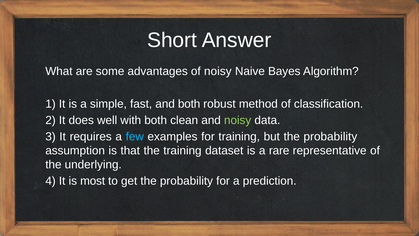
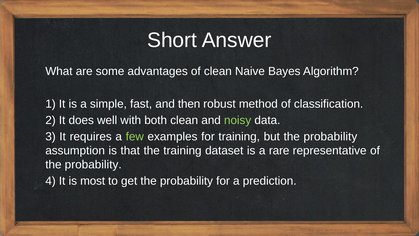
of noisy: noisy -> clean (218, 71)
and both: both -> then (189, 104)
few colour: light blue -> light green (135, 136)
underlying: underlying -> probability (93, 164)
